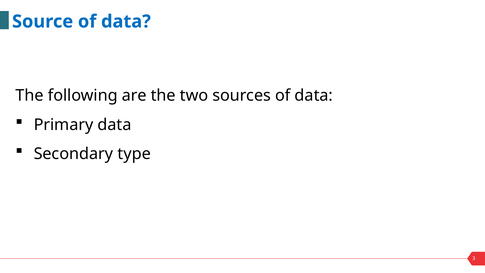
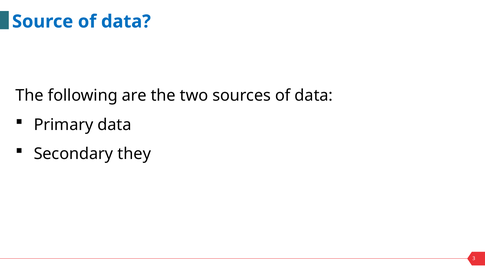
type: type -> they (134, 154)
